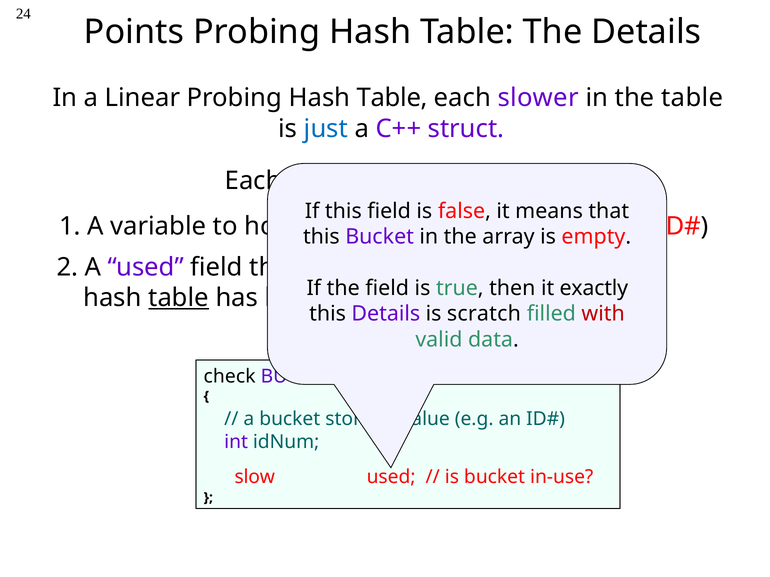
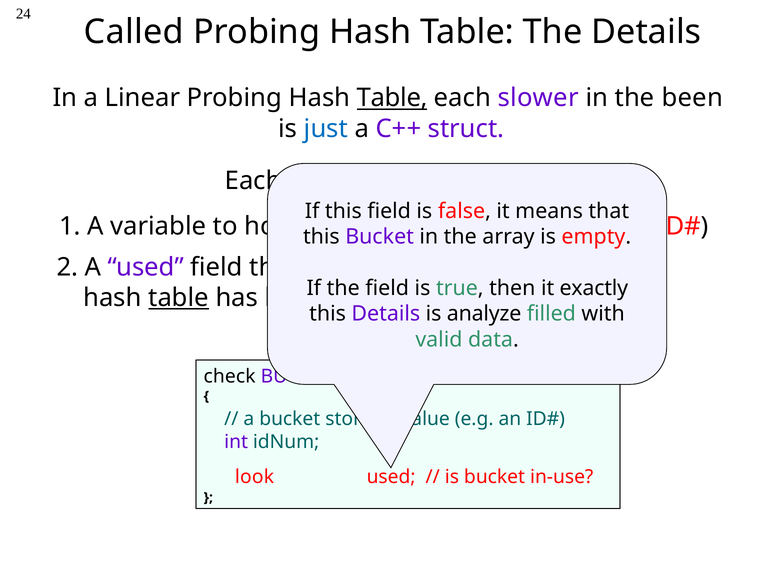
Points: Points -> Called (134, 32)
Table underline: none -> present (392, 98)
the table: table -> been (692, 98)
scratch: scratch -> analyze (484, 314)
with colour: red -> black (603, 314)
slow: slow -> look (255, 478)
